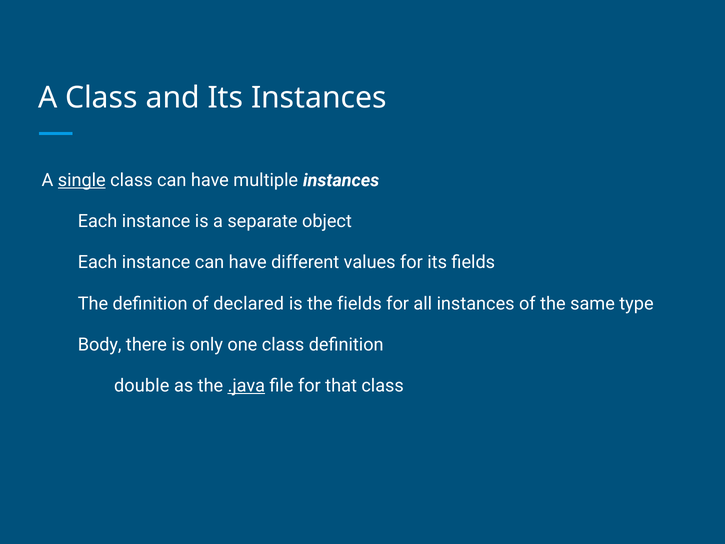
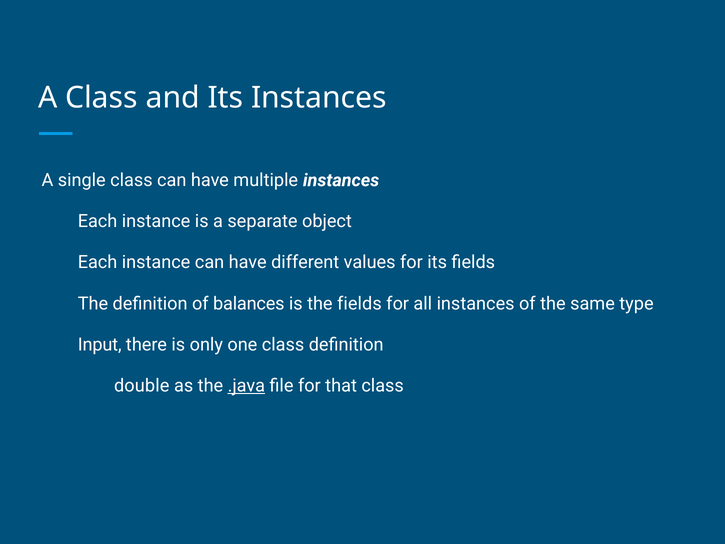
single underline: present -> none (82, 180)
declared: declared -> balances (249, 303)
Body: Body -> Input (100, 345)
